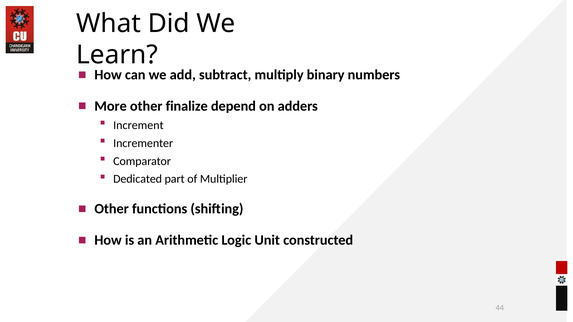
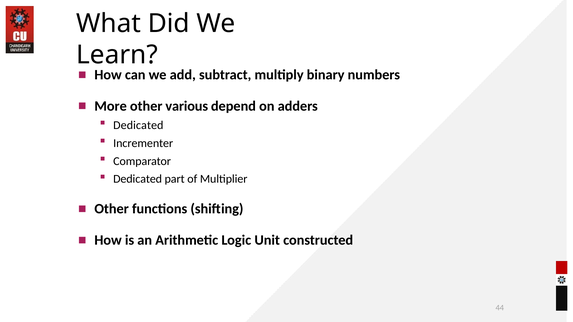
finalize: finalize -> various (187, 106)
Increment: Increment -> Dedicated (138, 125)
